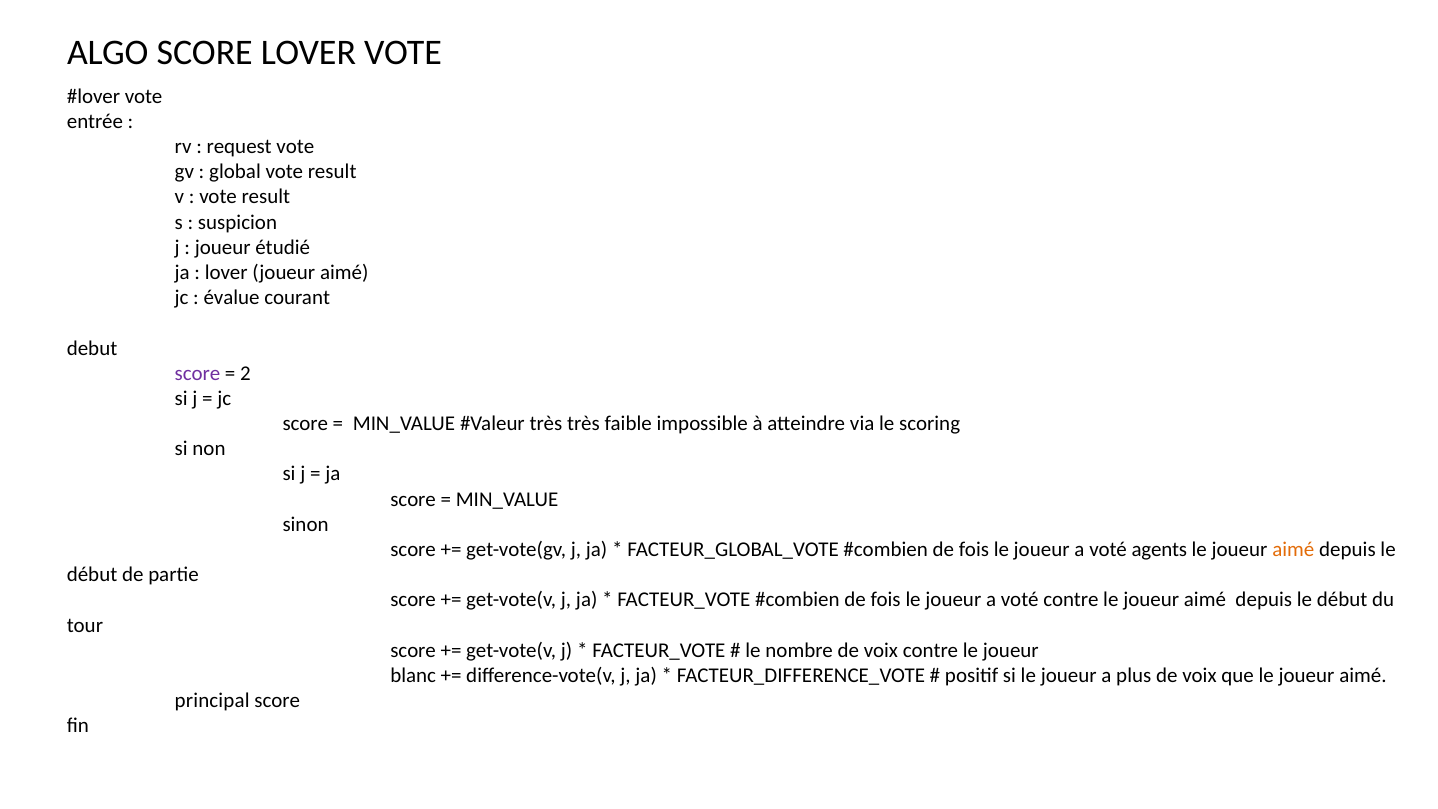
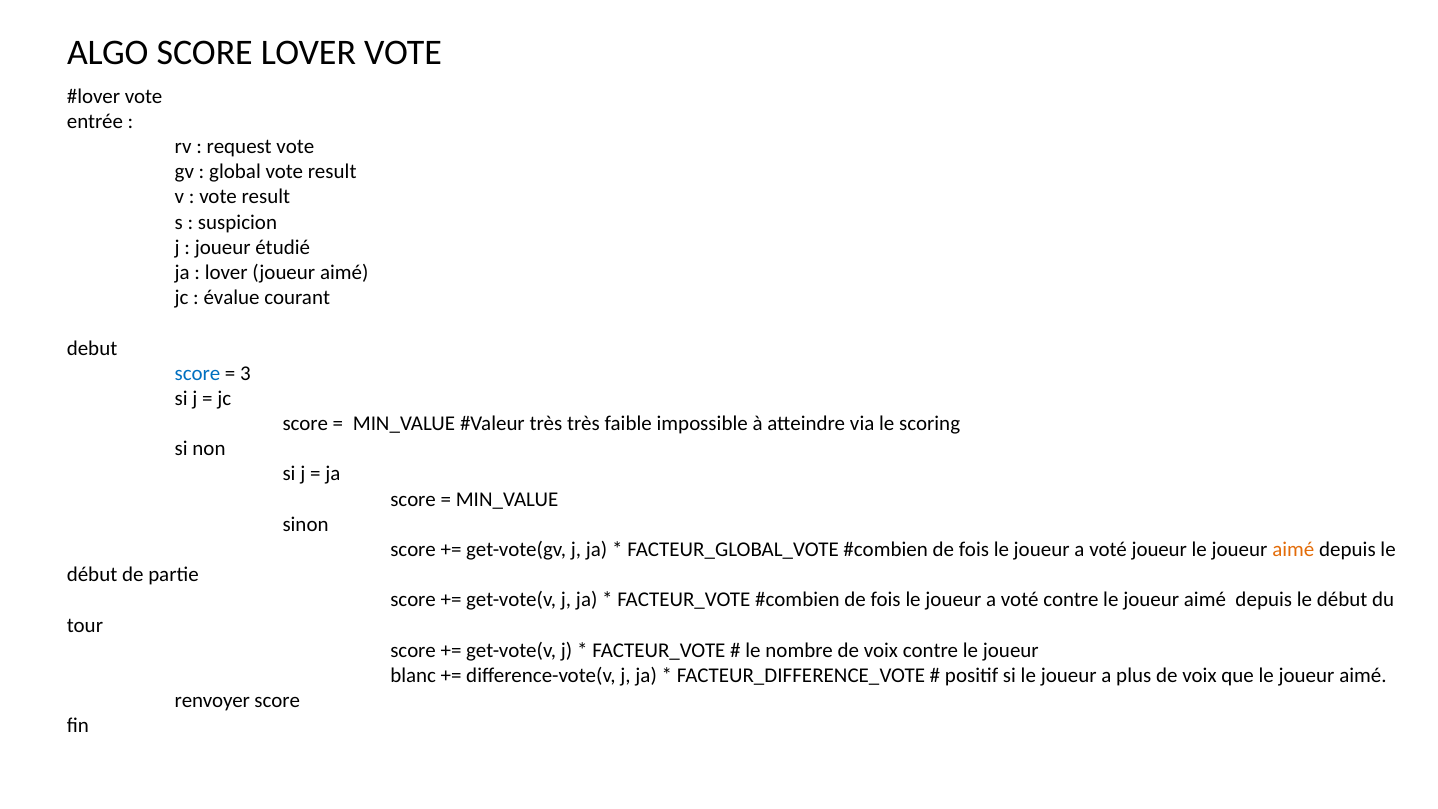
score colour: purple -> blue (197, 373)
2: 2 -> 3 (245, 373)
voté agents: agents -> joueur (1159, 549)
principal: principal -> renvoyer (212, 701)
